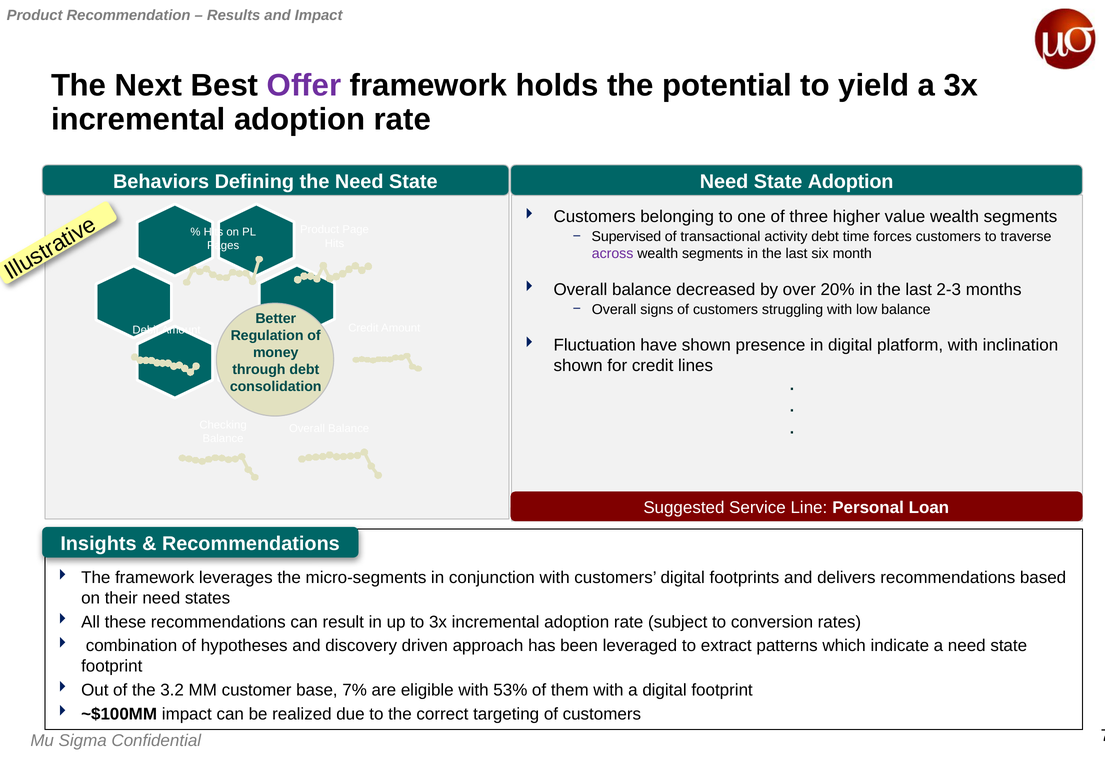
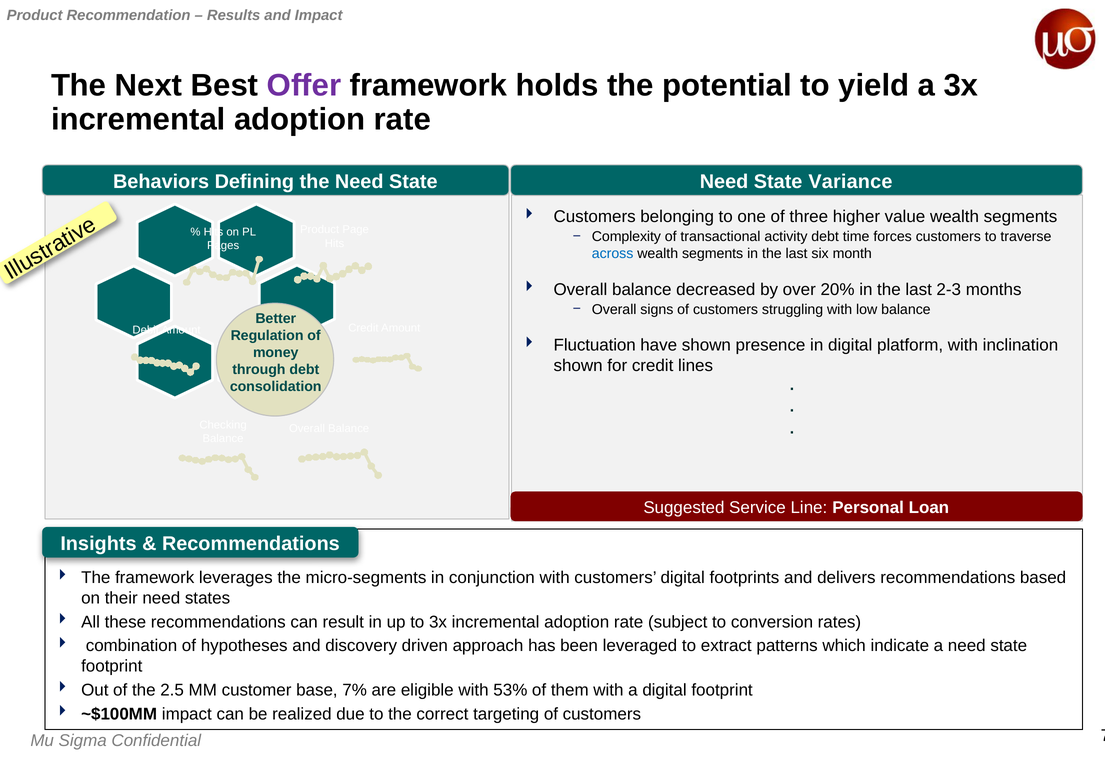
State Adoption: Adoption -> Variance (850, 182)
Supervised: Supervised -> Complexity (626, 237)
across colour: purple -> blue (613, 254)
3.2: 3.2 -> 2.5 (172, 690)
